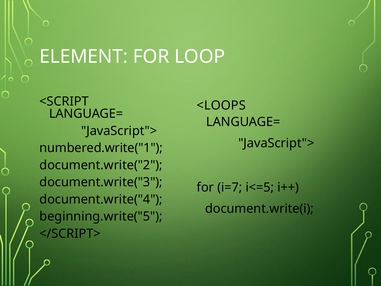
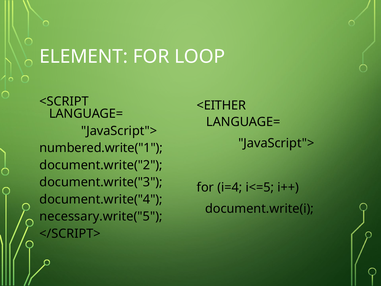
<LOOPS: <LOOPS -> <EITHER (221, 105)
i=7: i=7 -> i=4 (230, 187)
beginning.write("5: beginning.write("5 -> necessary.write("5 (101, 216)
